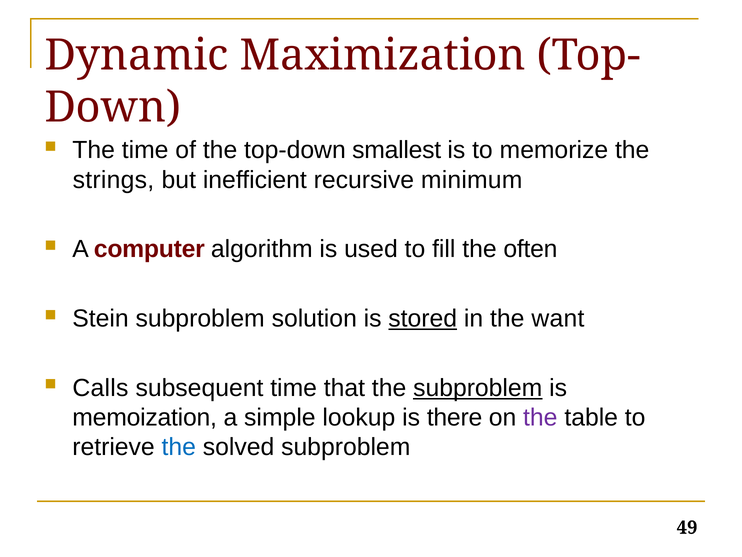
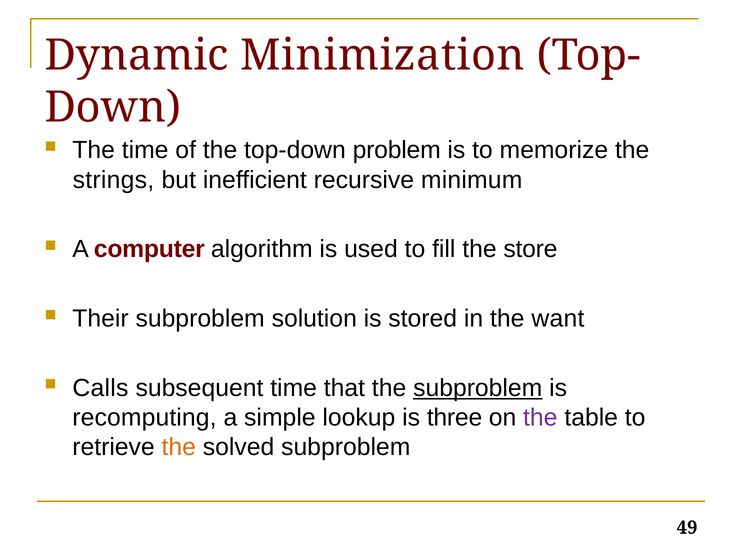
Maximization: Maximization -> Minimization (382, 55)
smallest: smallest -> problem (397, 150)
often: often -> store (530, 249)
Stein: Stein -> Their (101, 318)
stored underline: present -> none (423, 318)
memoization: memoization -> recomputing (144, 417)
there: there -> three (455, 417)
the colour: blue -> orange (179, 447)
